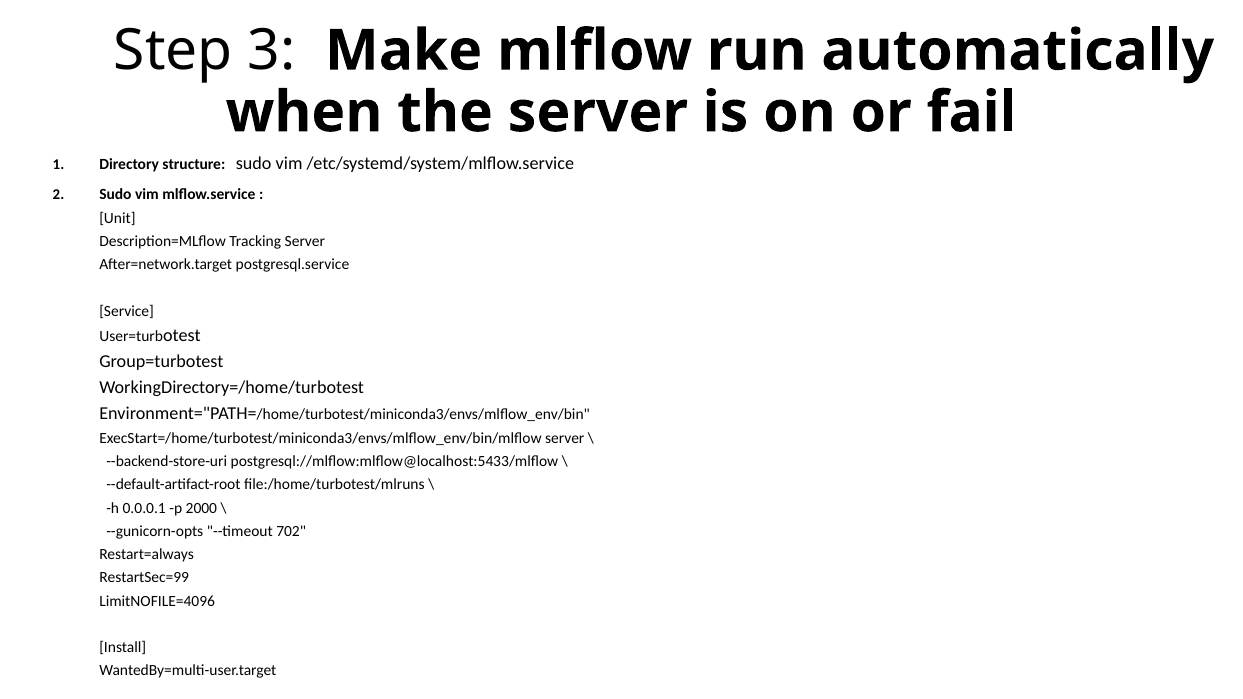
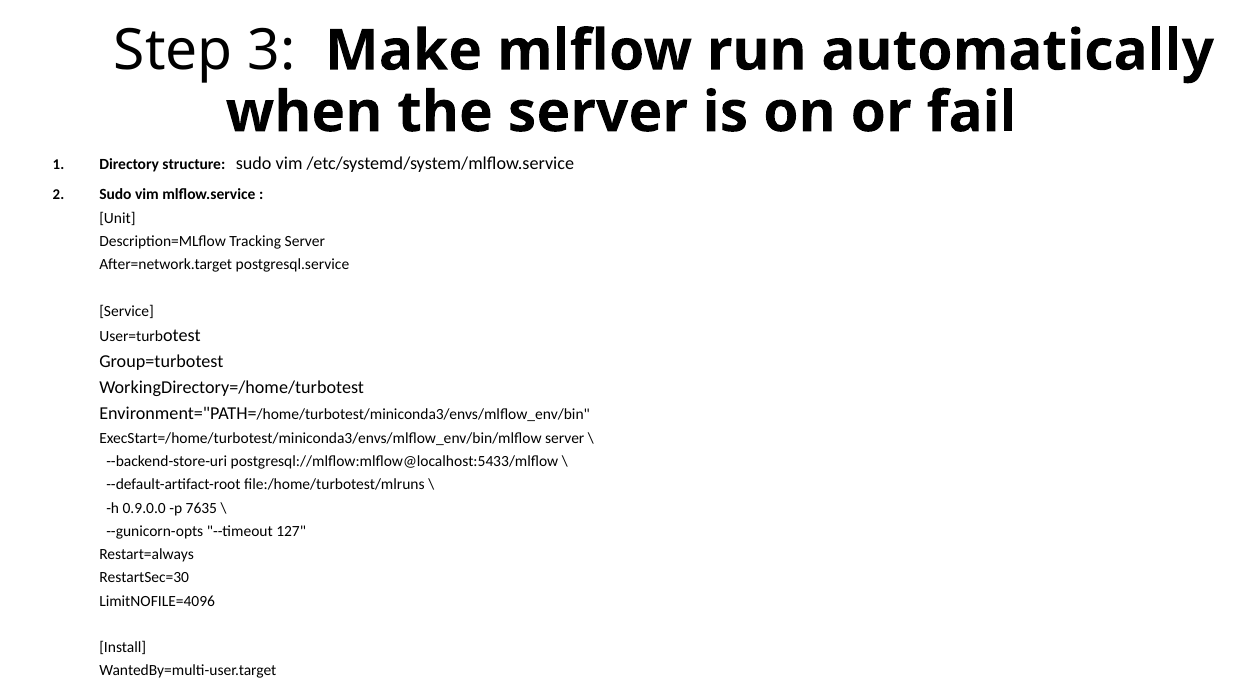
0.0.0.1: 0.0.0.1 -> 0.9.0.0 (144, 508)
2000: 2000 -> 7635 (201, 508)
702: 702 -> 127 (291, 531)
RestartSec=99: RestartSec=99 -> RestartSec=30 (144, 578)
